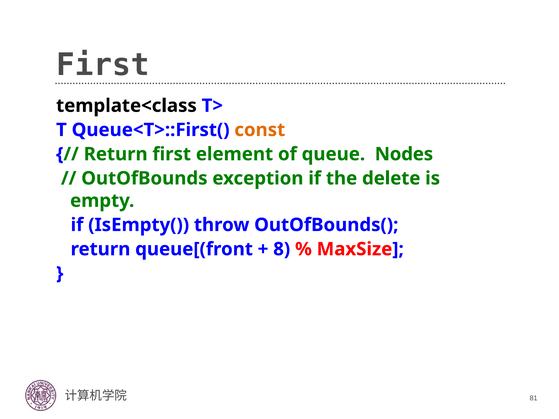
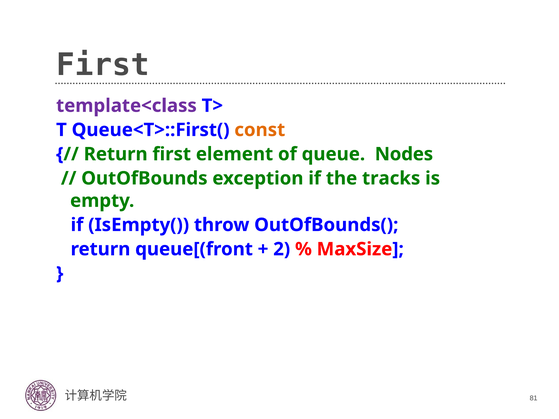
template<class colour: black -> purple (126, 106)
delete: delete -> tracks (391, 178)
8: 8 -> 2 (282, 249)
